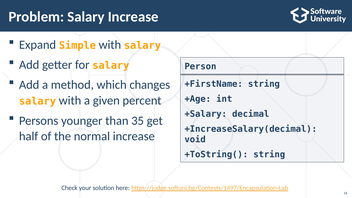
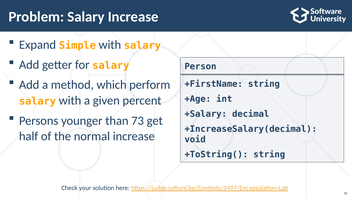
changes: changes -> perform (150, 85)
35: 35 -> 73 (138, 121)
